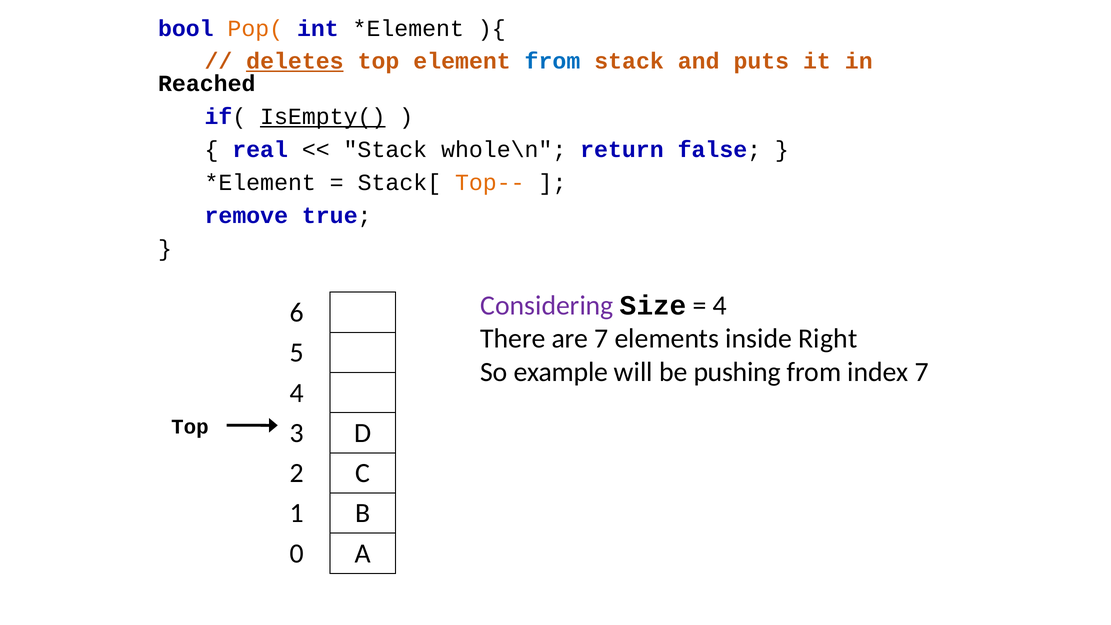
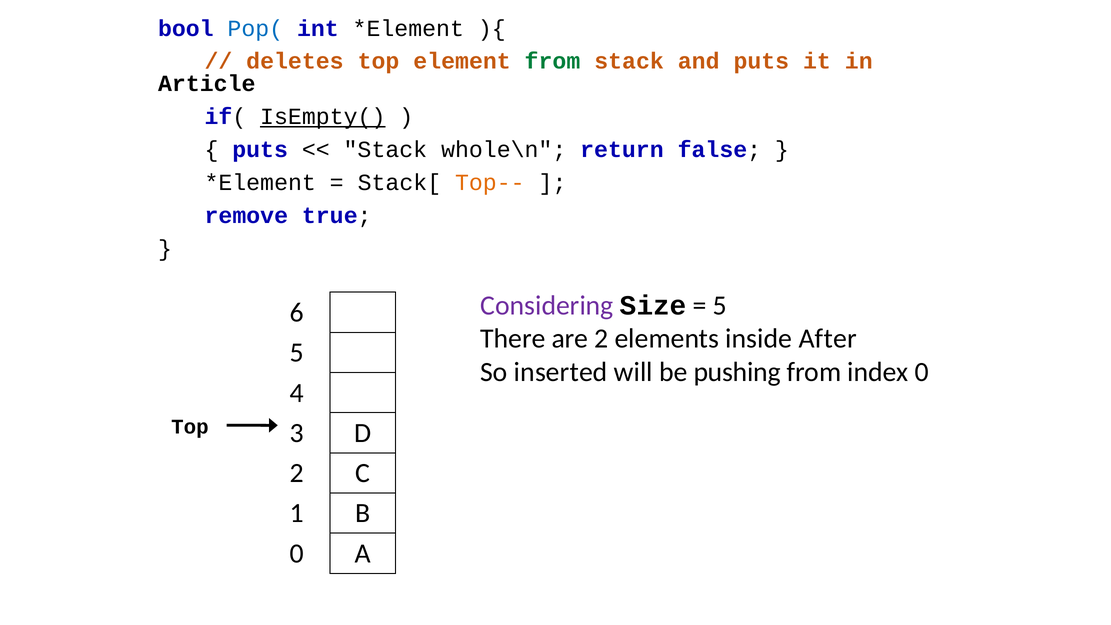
Pop( colour: orange -> blue (255, 28)
deletes underline: present -> none (295, 61)
from colour: blue -> green (552, 61)
Reached: Reached -> Article (207, 84)
real: real -> puts (260, 150)
4: 4 -> 5 (720, 305)
are 7: 7 -> 2 (601, 339)
Right: Right -> After (828, 339)
example: example -> inserted (561, 372)
index 7: 7 -> 0 (922, 372)
